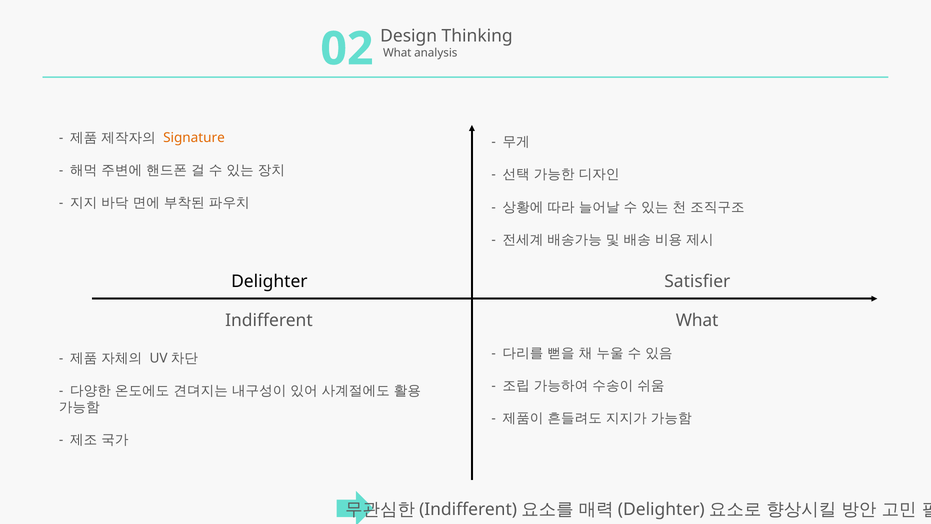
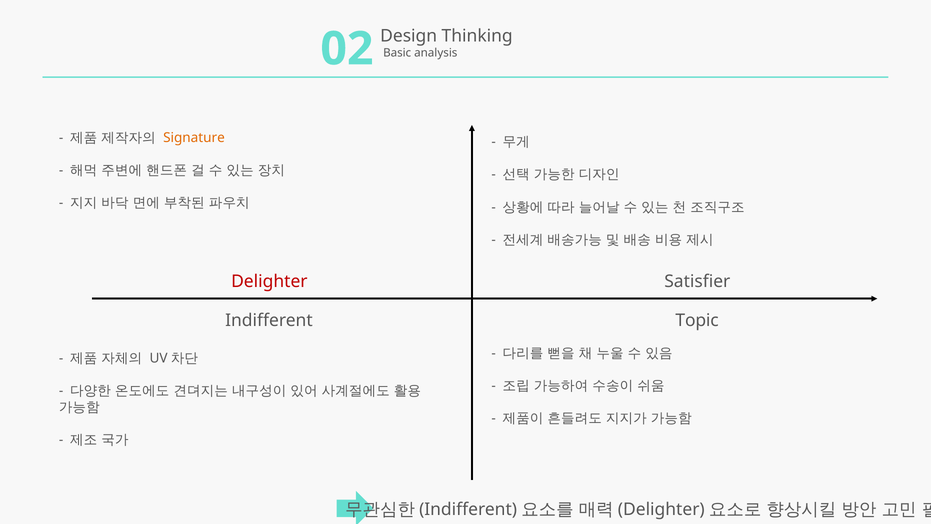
What: What -> Basic (397, 53)
Delighter colour: black -> red (269, 282)
Indifferent What: What -> Topic (697, 320)
